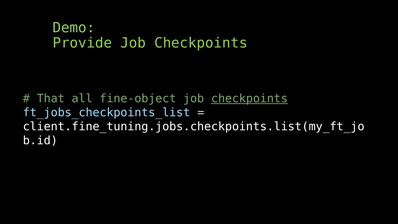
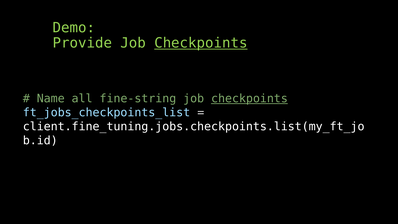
Checkpoints underline: none -> present (201, 43)
That: That -> Name (51, 99)
fine-object: fine-object -> fine-string (138, 99)
